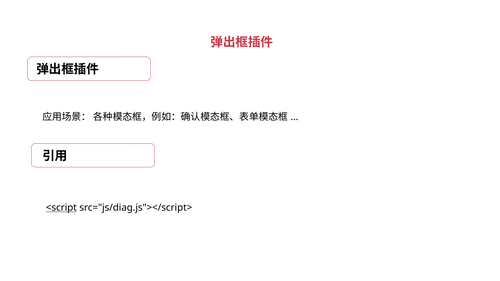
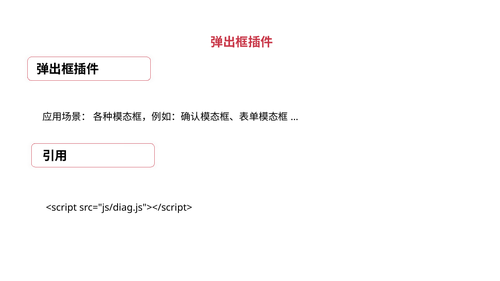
<script underline: present -> none (61, 208)
